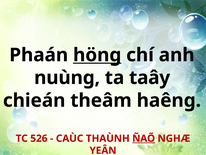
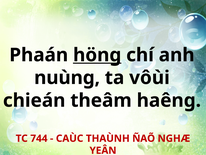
taây: taây -> vôùi (149, 78)
526: 526 -> 744 (39, 138)
ÑAÕ underline: present -> none (144, 138)
